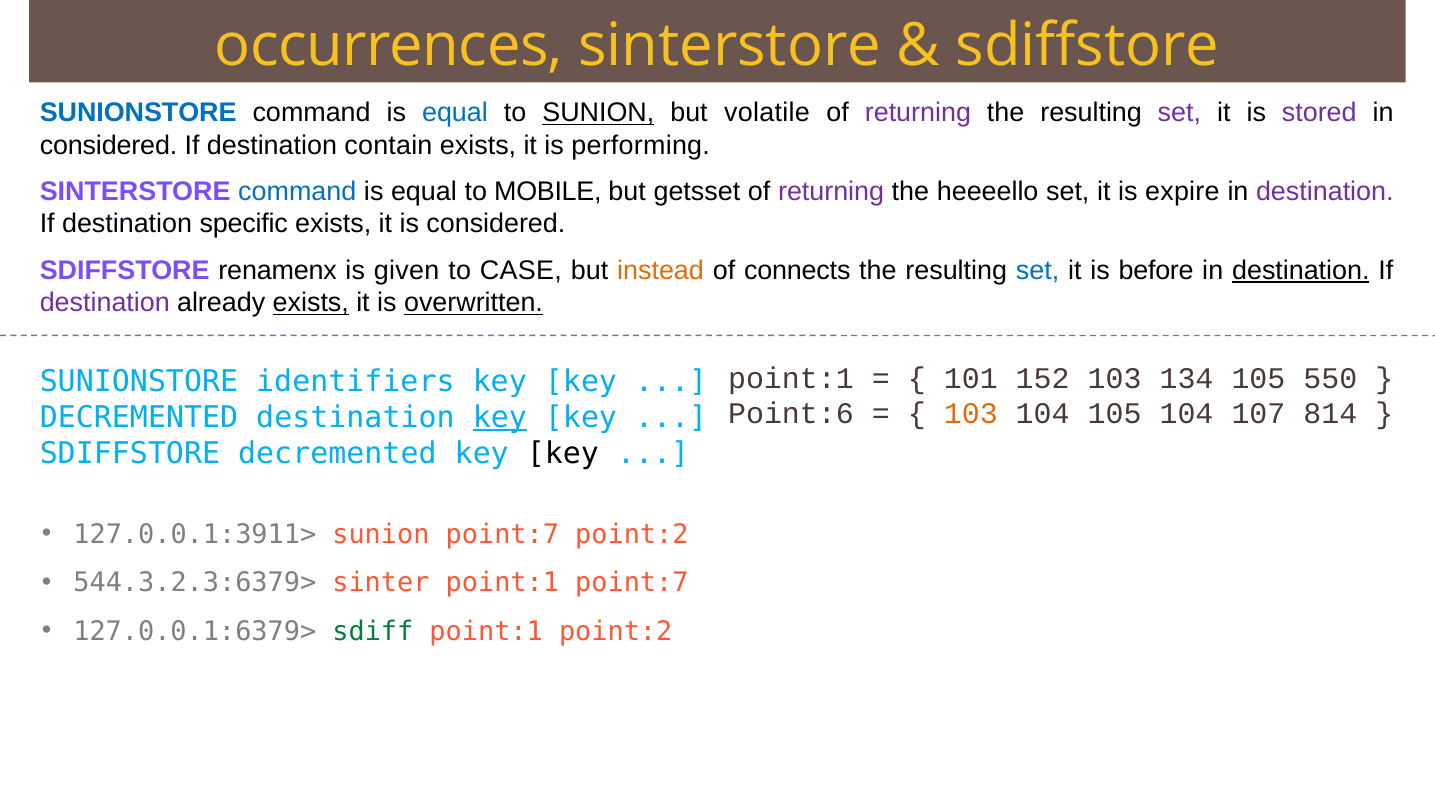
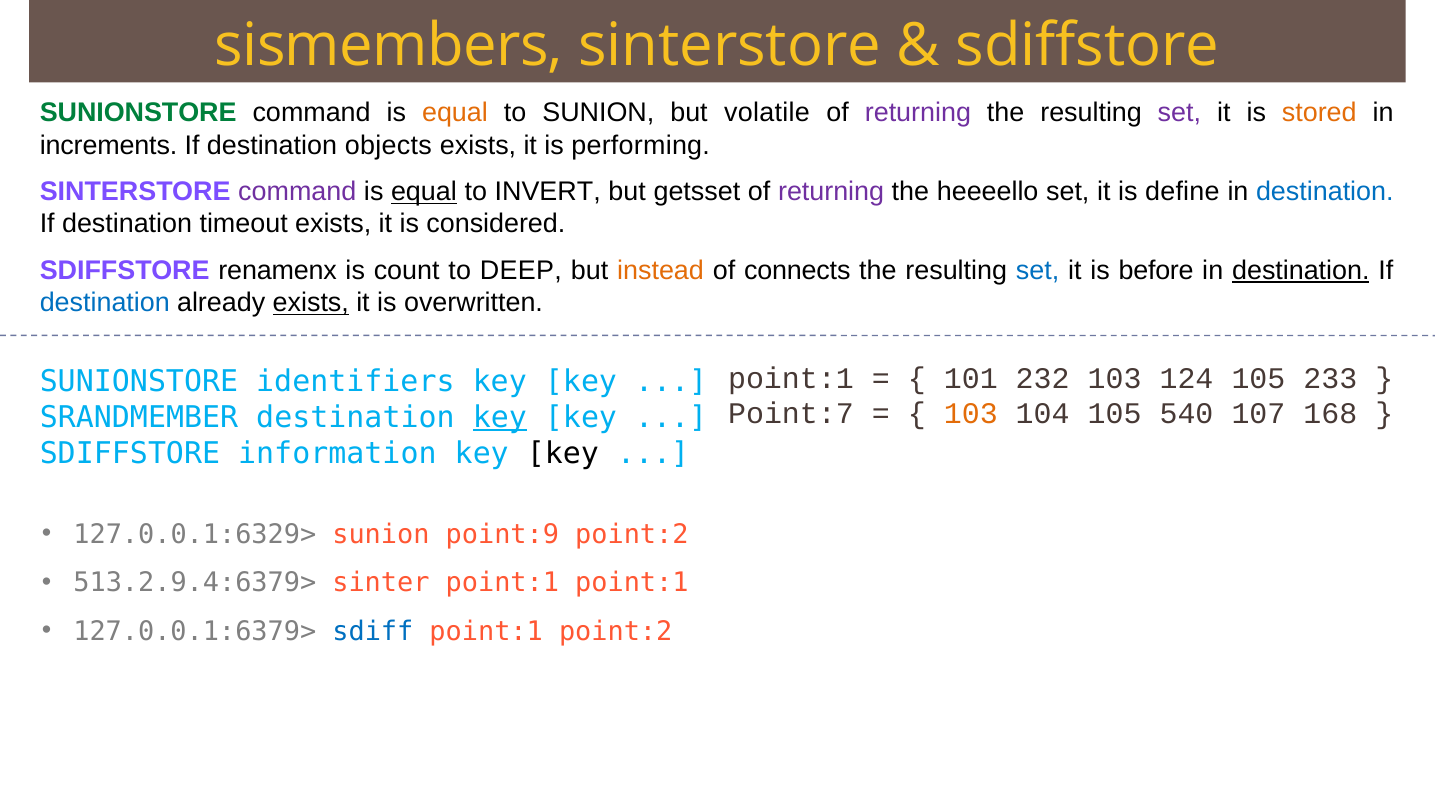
occurrences: occurrences -> sismembers (389, 45)
SUNIONSTORE colour: blue -> green (138, 113)
equal colour: blue -> orange (455, 113)
SUNION underline: present -> none (598, 113)
stored colour: purple -> orange (1319, 113)
considered: considered -> increments (109, 145)
contain: contain -> objects (388, 145)
command colour: blue -> purple (297, 192)
equal underline: none -> present (424, 192)
MOBILE: MOBILE -> INVERT (548, 192)
expire: expire -> define (1182, 192)
destination colour: purple -> blue (1325, 192)
specific: specific -> timeout (244, 224)
given: given -> count (407, 271)
CASE: CASE -> DEEP (521, 271)
destination colour: purple -> blue (105, 303)
overwritten underline: present -> none (474, 303)
152: 152 -> 232 (1043, 378)
134: 134 -> 124 (1186, 378)
550: 550 -> 233 (1330, 378)
Point:6: Point:6 -> Point:7 (791, 414)
105 104: 104 -> 540 (1186, 414)
814: 814 -> 168 (1330, 414)
DECREMENTED: DECREMENTED -> SRANDMEMBER (139, 417)
SDIFFSTORE decremented: decremented -> information (337, 453)
127.0.0.1:3911>: 127.0.0.1:3911> -> 127.0.0.1:6329> (195, 535)
sunion point:7: point:7 -> point:9 (502, 535)
544.3.2.3:6379>: 544.3.2.3:6379> -> 513.2.9.4:6379> (195, 583)
point:1 point:7: point:7 -> point:1 (632, 583)
sdiff colour: green -> blue (373, 632)
